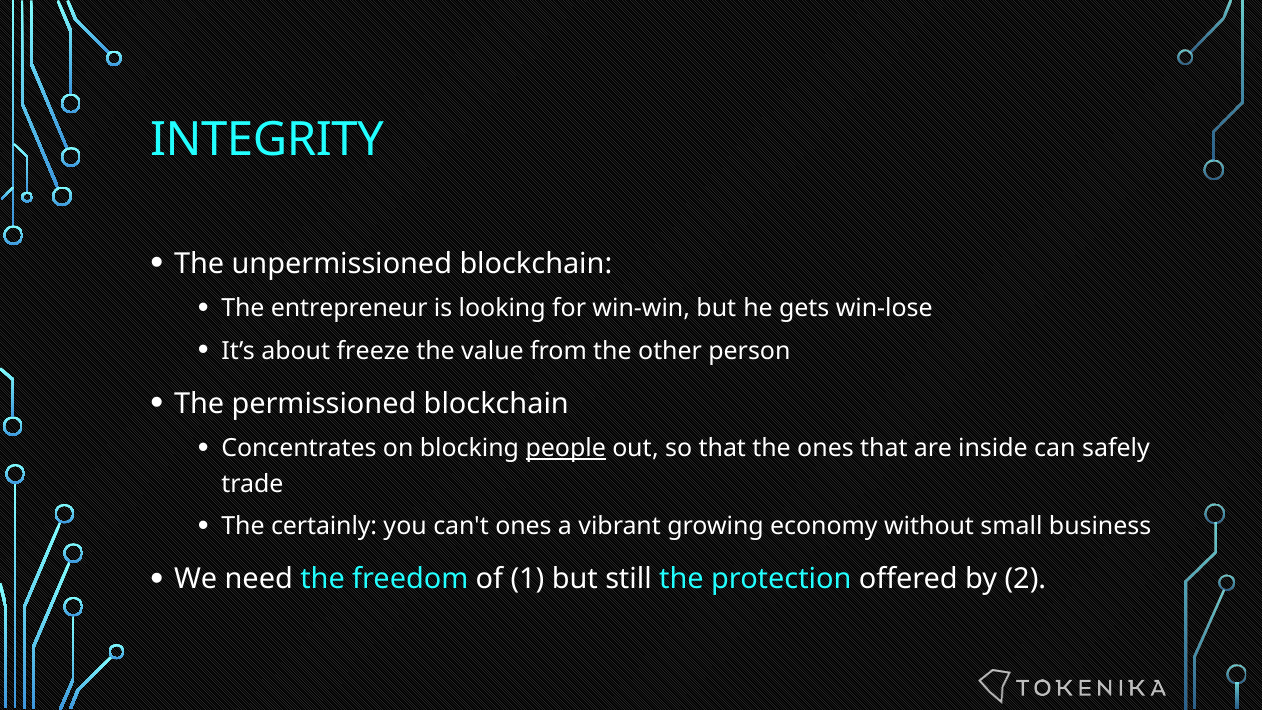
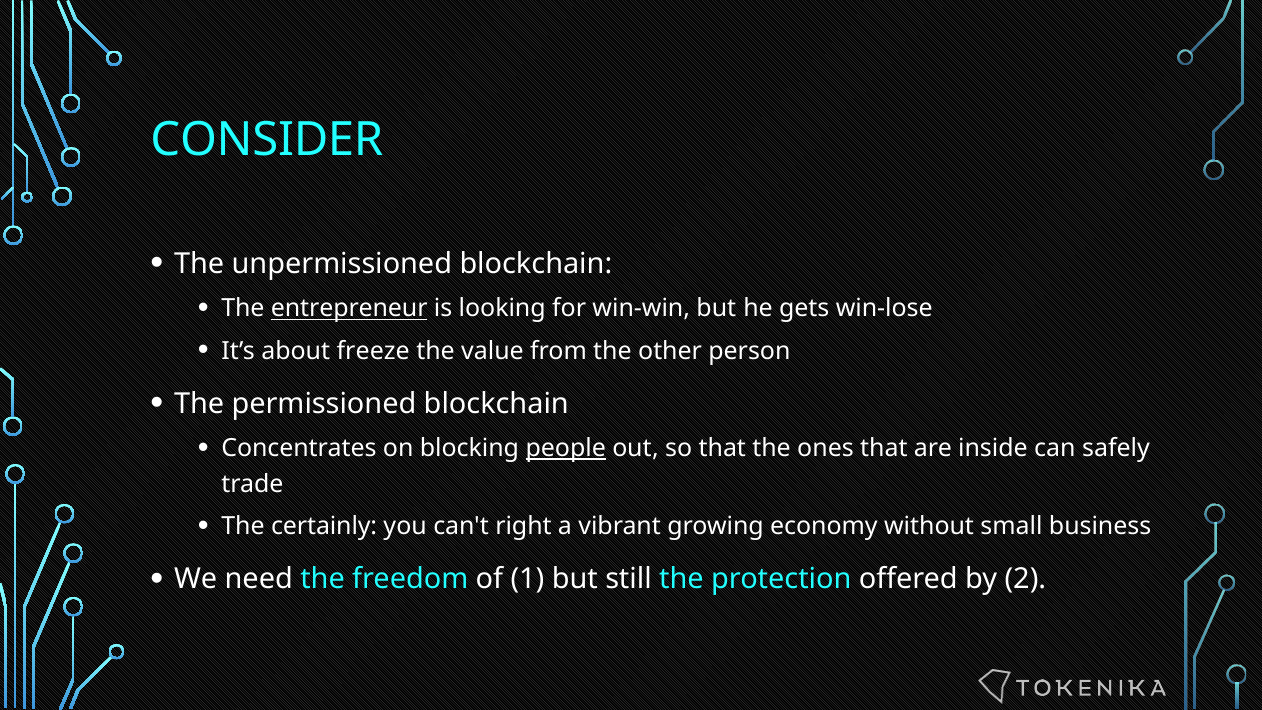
INTEGRITY: INTEGRITY -> CONSIDER (267, 140)
entrepreneur underline: none -> present (349, 308)
can't ones: ones -> right (524, 527)
